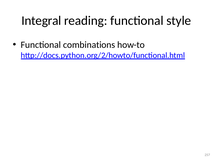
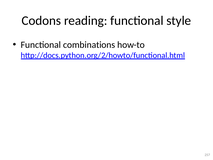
Integral: Integral -> Codons (41, 21)
